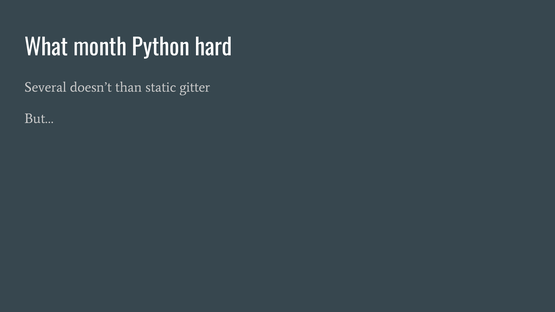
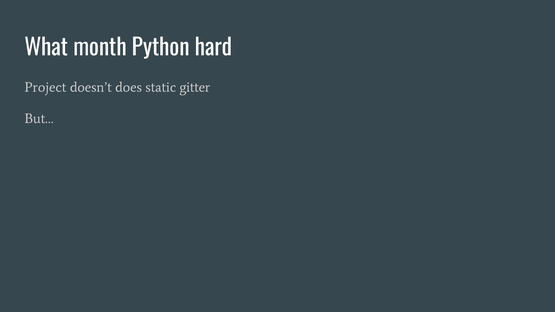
Several: Several -> Project (45, 87)
than: than -> does (129, 87)
